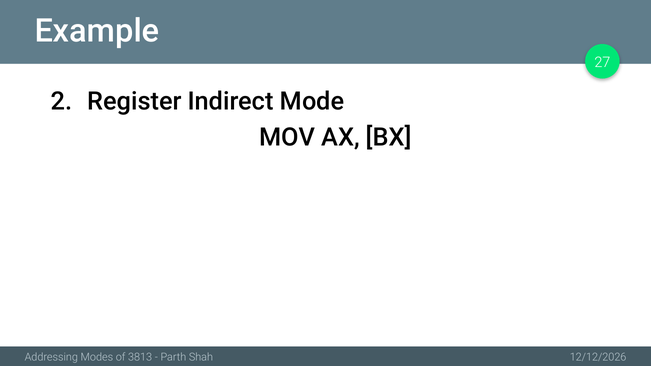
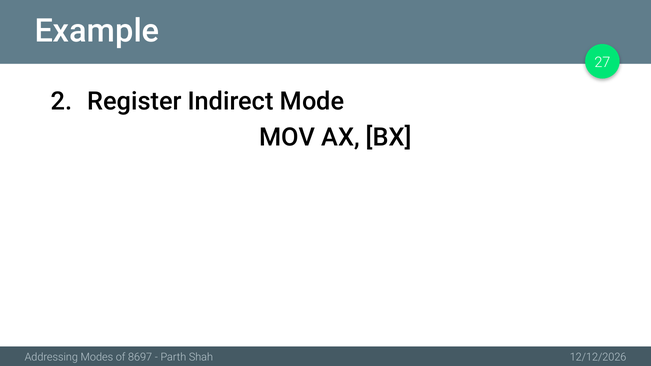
3813: 3813 -> 8697 (140, 357)
